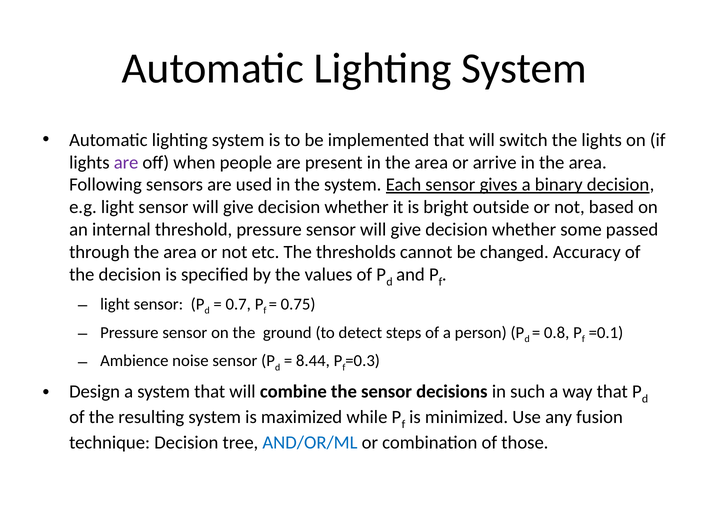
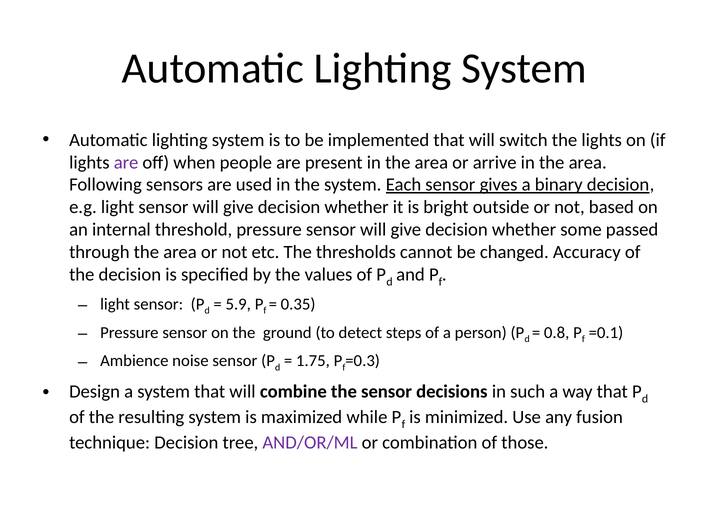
0.7: 0.7 -> 5.9 (238, 305)
0.75: 0.75 -> 0.35 (298, 305)
8.44: 8.44 -> 1.75 (313, 361)
AND/OR/ML colour: blue -> purple (310, 443)
